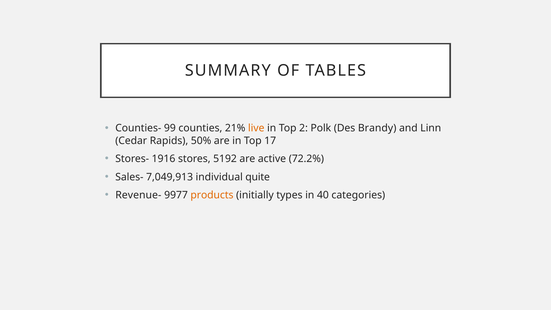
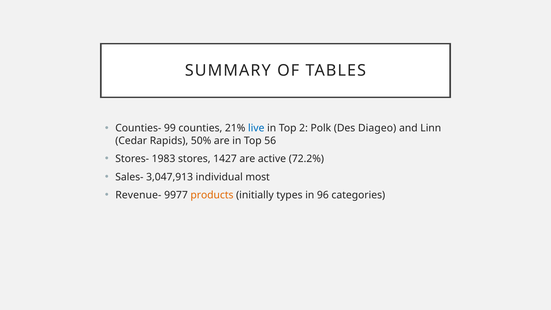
live colour: orange -> blue (256, 128)
Brandy: Brandy -> Diageo (377, 128)
17: 17 -> 56 (270, 141)
1916: 1916 -> 1983 (164, 159)
5192: 5192 -> 1427 (225, 159)
7,049,913: 7,049,913 -> 3,047,913 (170, 177)
quite: quite -> most (258, 177)
40: 40 -> 96 (323, 195)
